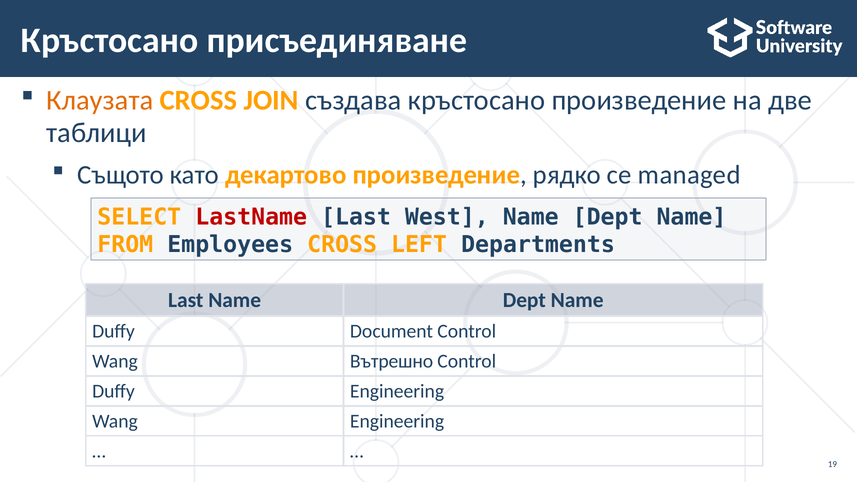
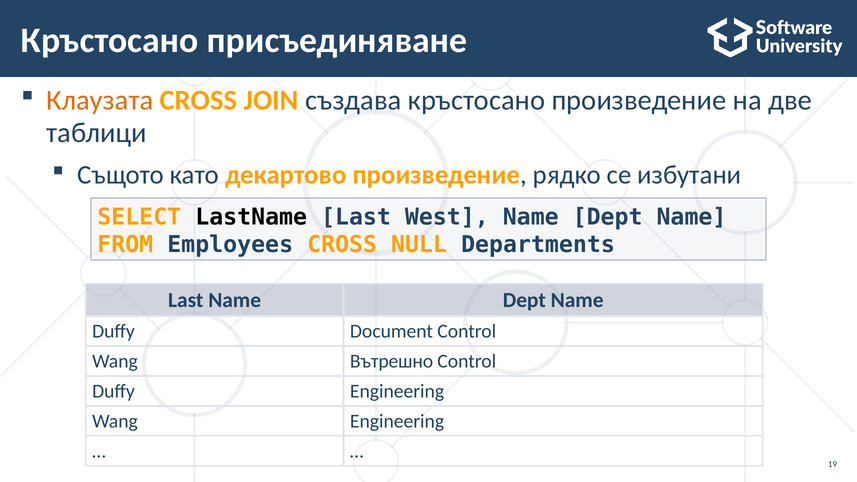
managed: managed -> избутани (689, 175)
LastName colour: red -> black (251, 217)
LEFT: LEFT -> NULL (419, 245)
